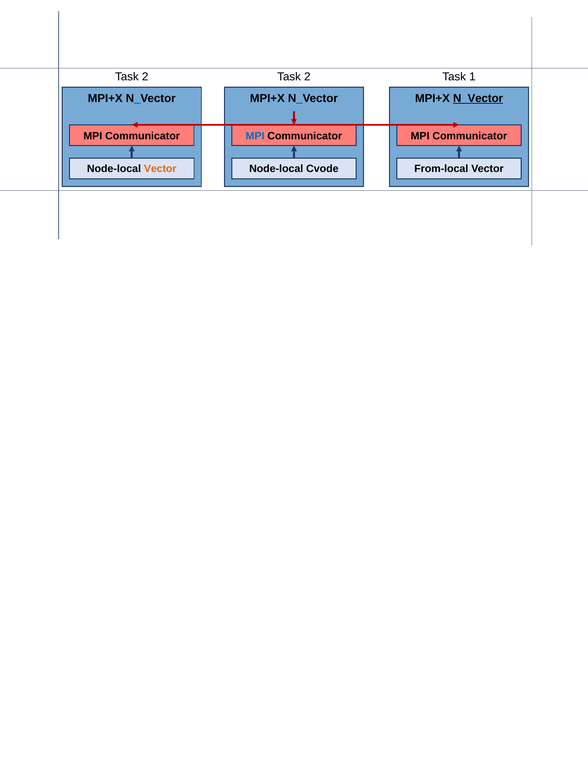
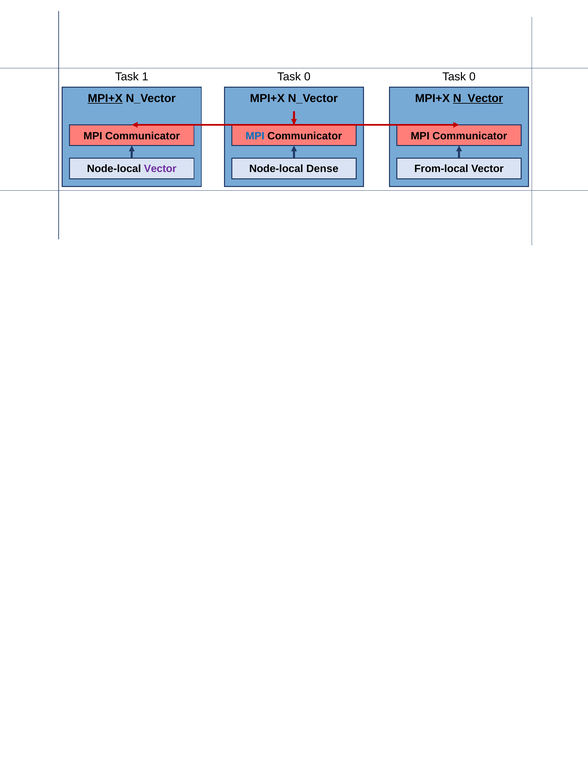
2: 2 -> 1 (145, 77)
2: 2 -> 0 (307, 77)
1: 1 -> 0 (472, 77)
MPI+X underline: none -> present (105, 98)
Vector colour: orange -> purple (160, 169)
Cvode: Cvode -> Dense (322, 169)
